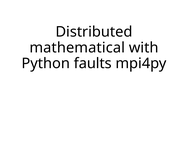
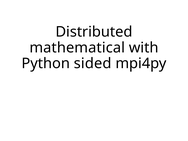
faults: faults -> sided (93, 63)
